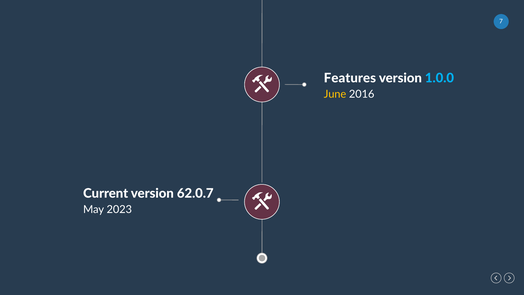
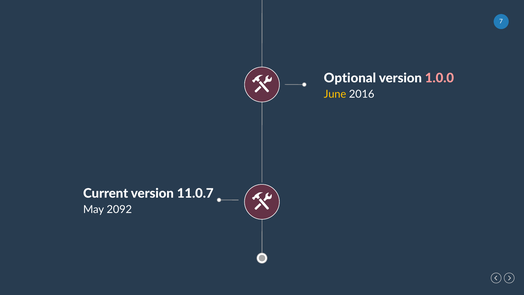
Features: Features -> Optional (350, 78)
1.0.0 colour: light blue -> pink (439, 78)
62.0.7: 62.0.7 -> 11.0.7 (195, 193)
2023: 2023 -> 2092 (119, 209)
